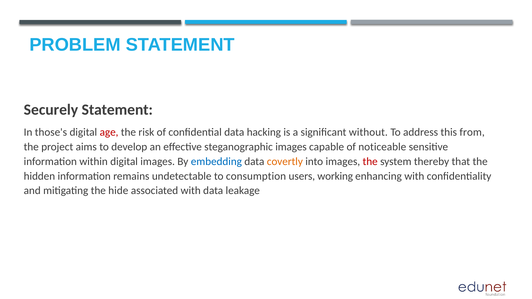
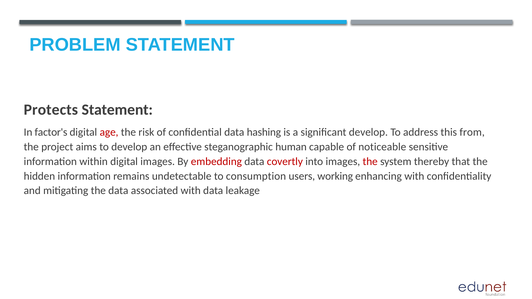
Securely: Securely -> Protects (51, 110)
those's: those's -> factor's (51, 132)
hacking: hacking -> hashing (264, 132)
significant without: without -> develop (368, 132)
steganographic images: images -> human (291, 147)
embedding colour: blue -> red (216, 162)
covertly colour: orange -> red (285, 162)
the hide: hide -> data (118, 191)
